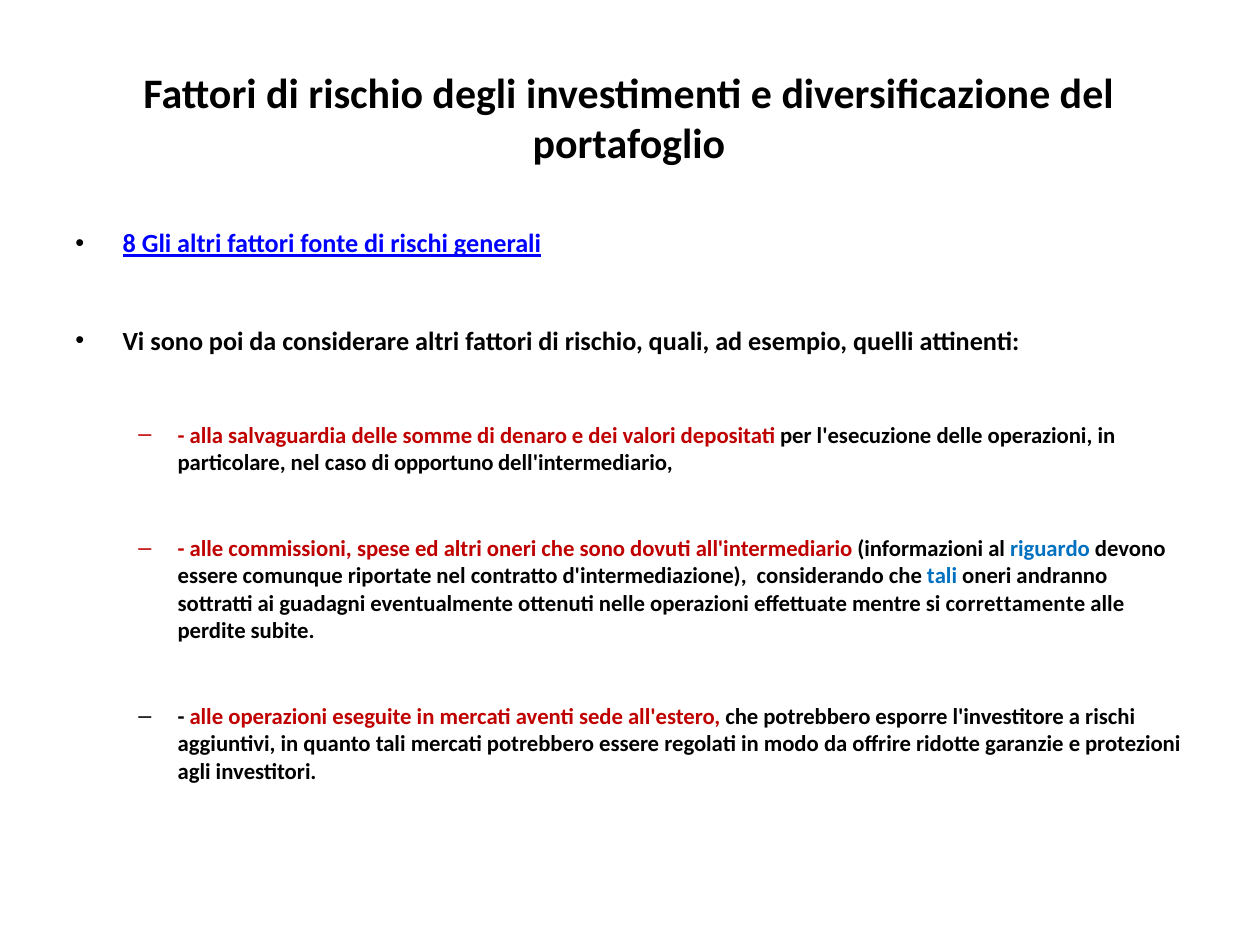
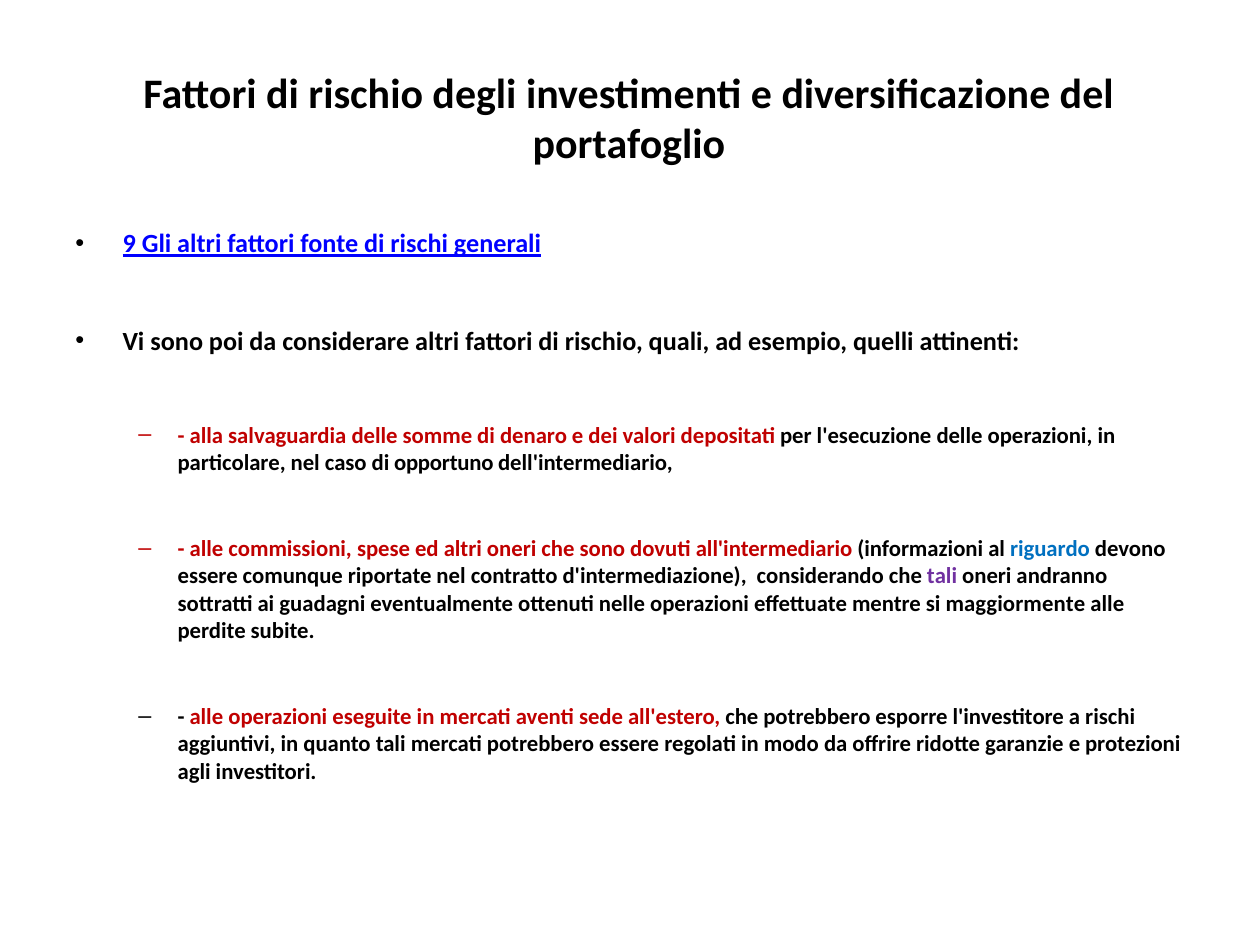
8: 8 -> 9 (129, 244)
tali colour: blue -> purple (942, 576)
correttamente: correttamente -> maggiormente (1015, 603)
